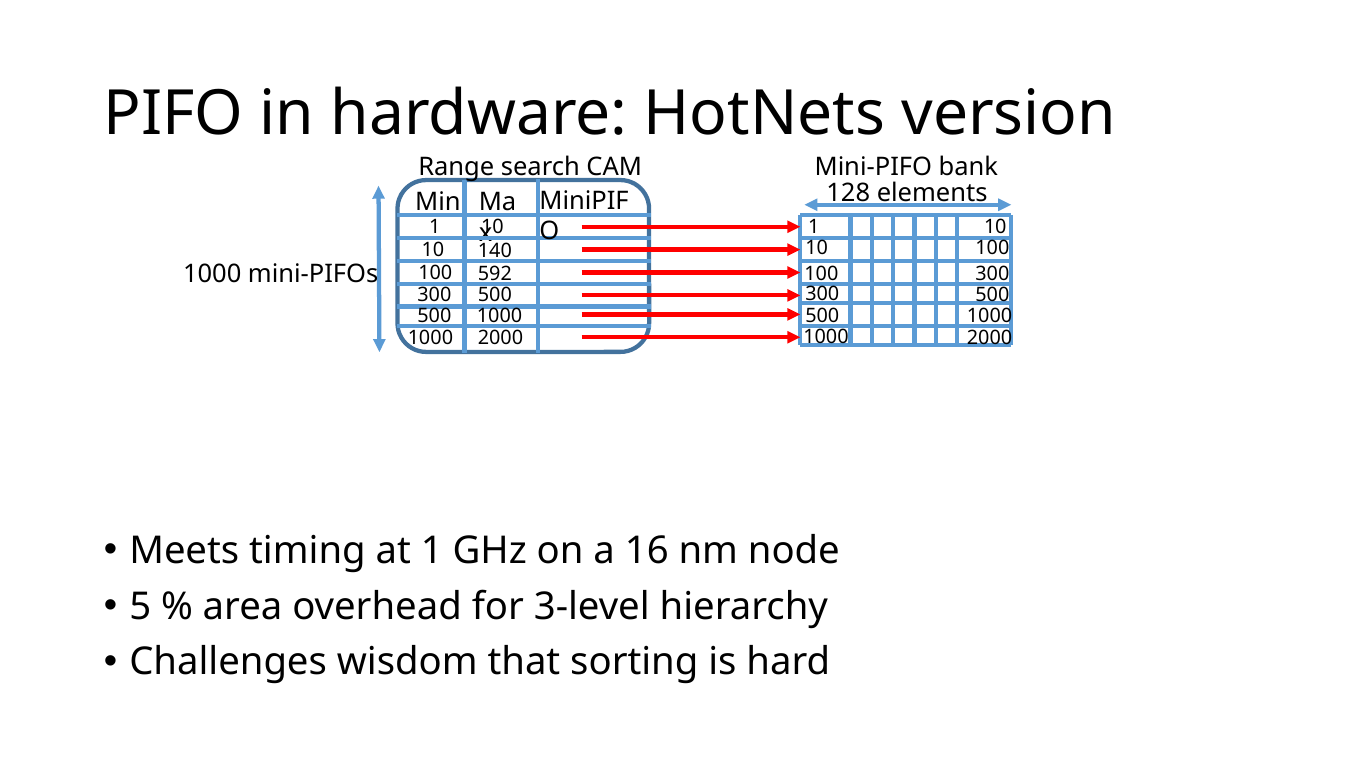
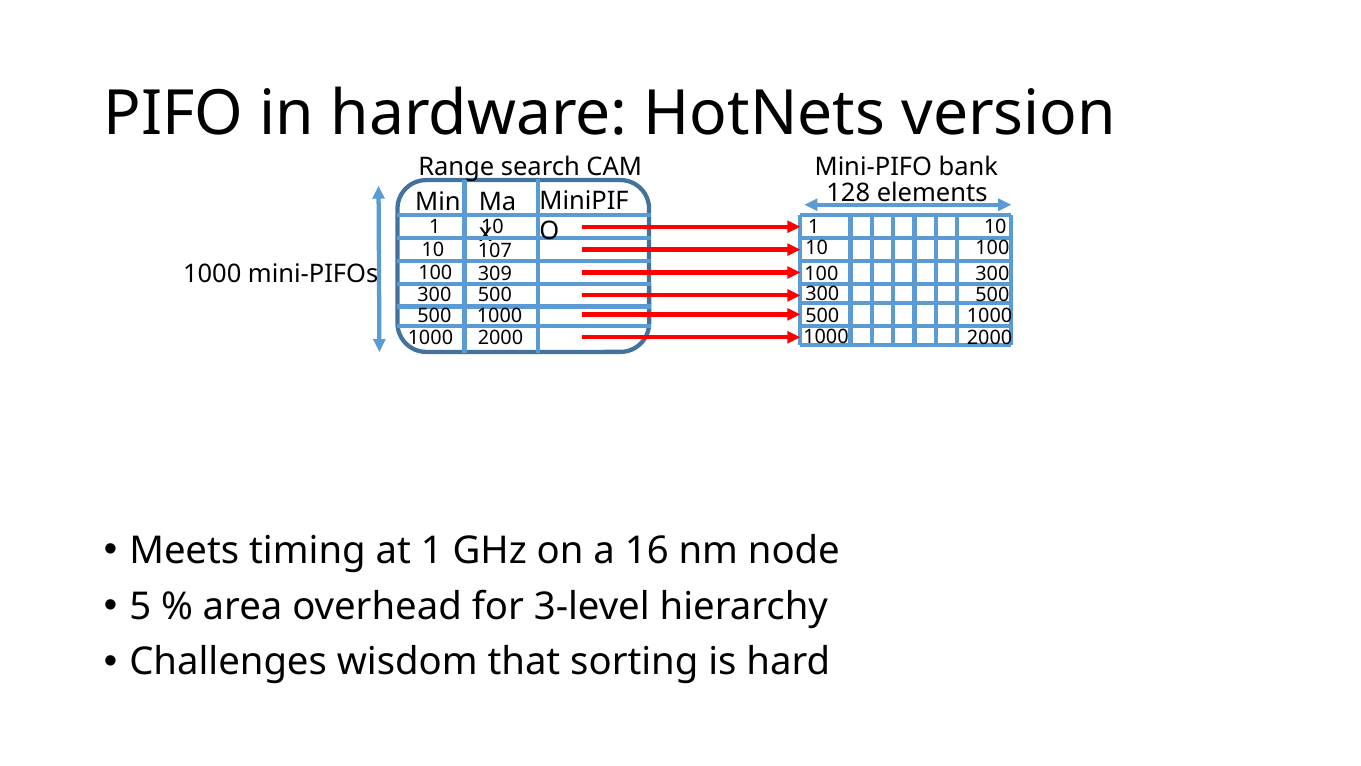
140: 140 -> 107 (495, 251)
592: 592 -> 309 (495, 274)
